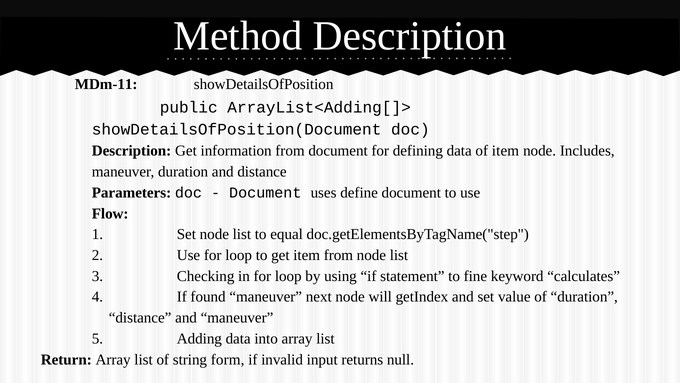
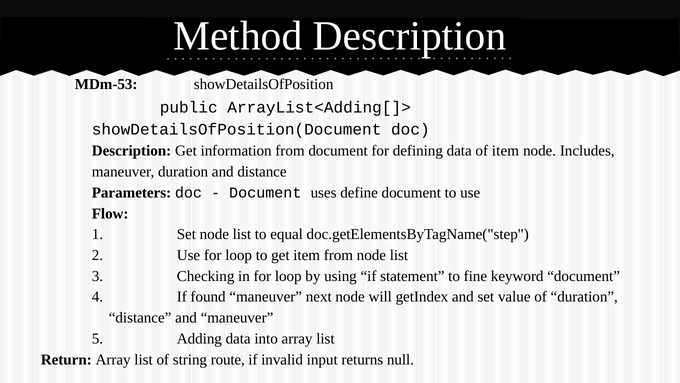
MDm-11: MDm-11 -> MDm-53 (106, 84)
keyword calculates: calculates -> document (584, 276)
form: form -> route (228, 359)
